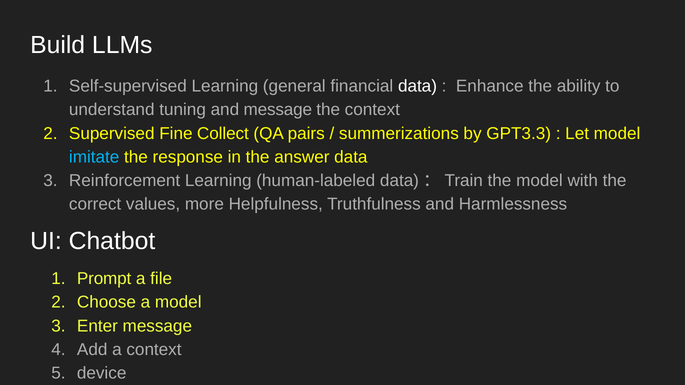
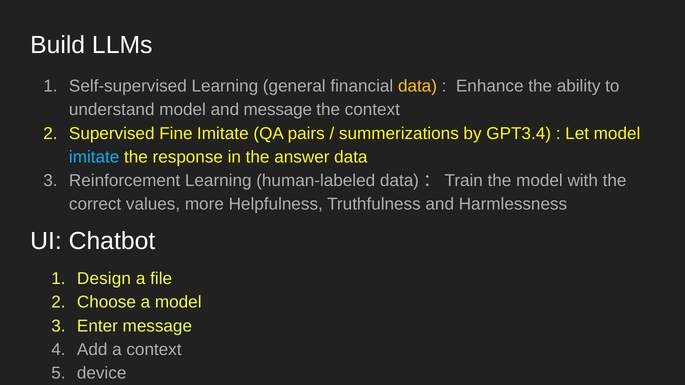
data colour: white -> yellow (417, 86)
understand tuning: tuning -> model (183, 110)
Fine Collect: Collect -> Imitate (223, 133)
GPT3.3: GPT3.3 -> GPT3.4 (519, 133)
Prompt: Prompt -> Design (104, 279)
